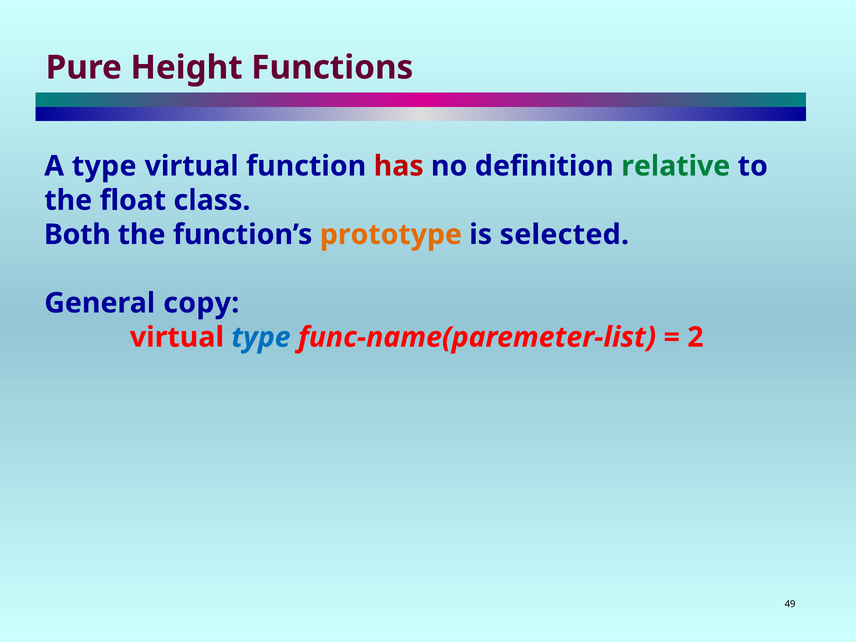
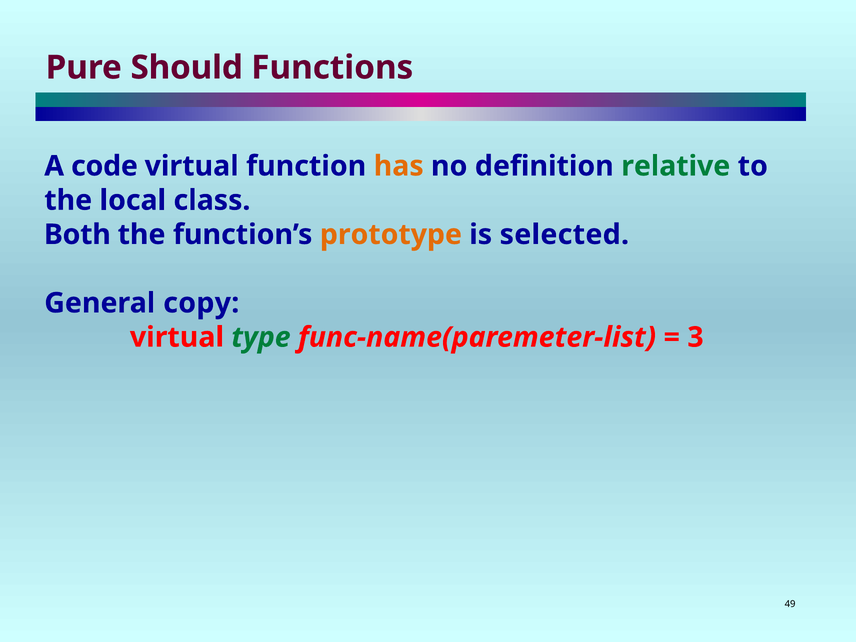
Height: Height -> Should (187, 68)
A type: type -> code (104, 166)
has colour: red -> orange (399, 166)
float: float -> local (133, 200)
type colour: blue -> green (261, 337)
2: 2 -> 3 (695, 337)
